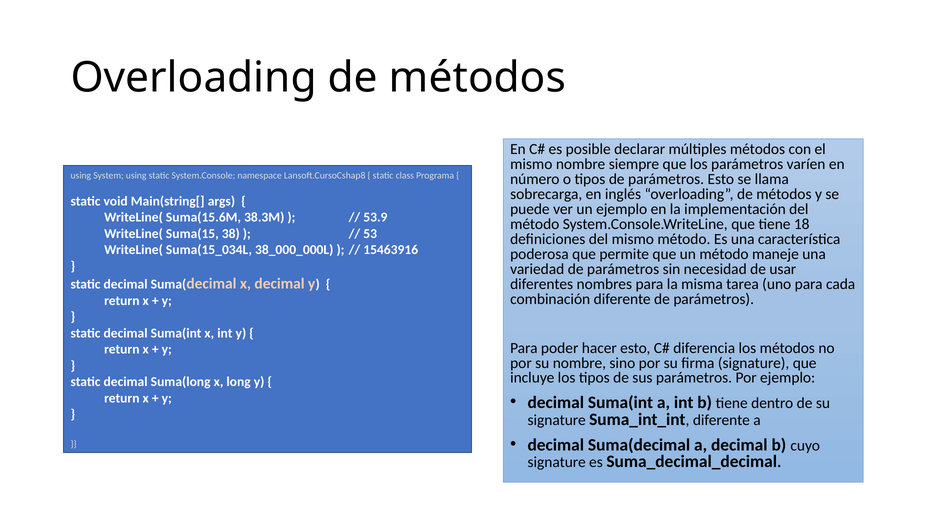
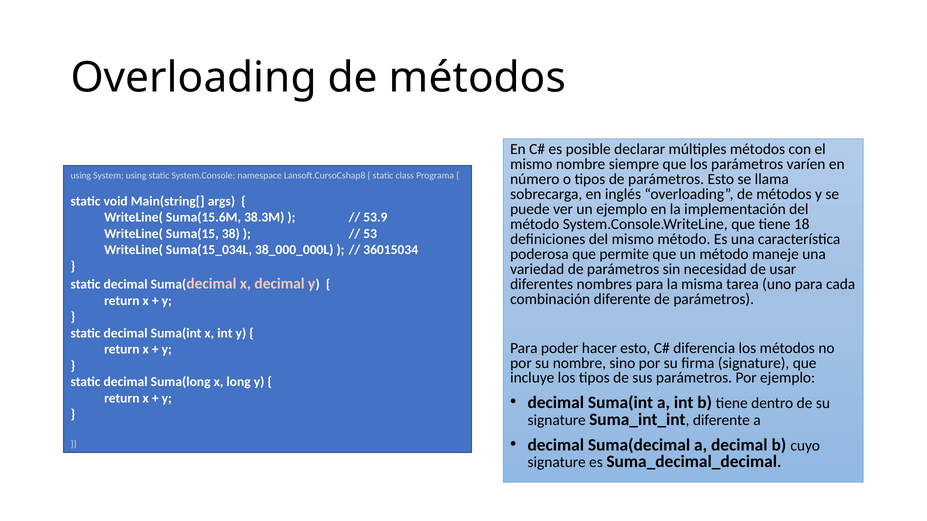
15463916: 15463916 -> 36015034 (391, 250)
